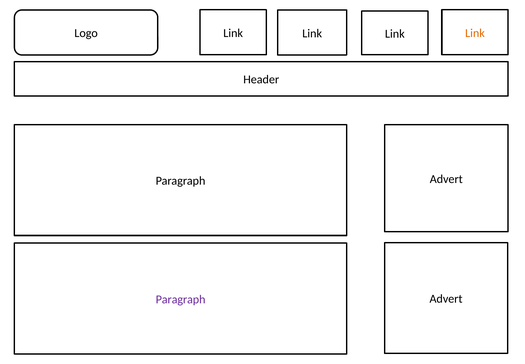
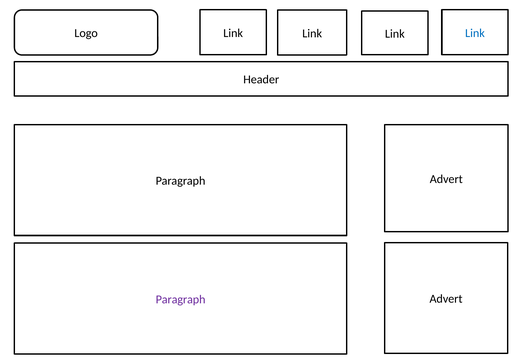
Link colour: orange -> blue (475, 33)
